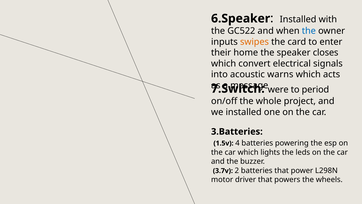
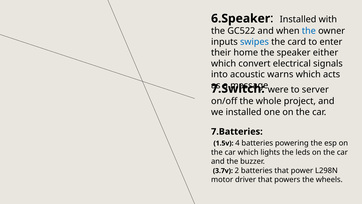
swipes colour: orange -> blue (254, 42)
closes: closes -> either (326, 53)
period: period -> server (315, 90)
3.Batteries: 3.Batteries -> 7.Batteries (237, 131)
